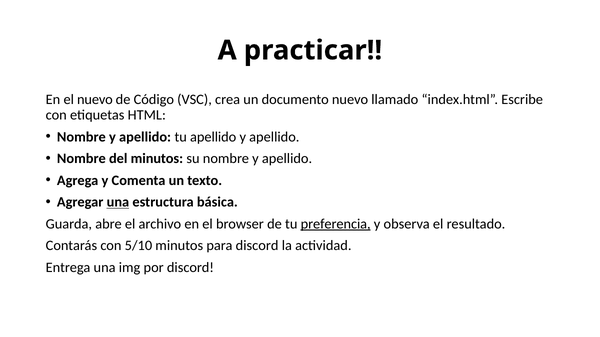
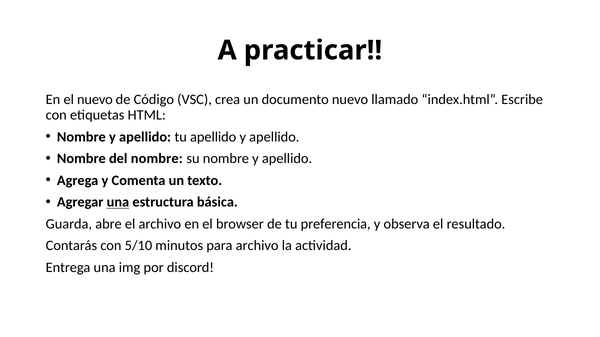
del minutos: minutos -> nombre (157, 159)
preferencia underline: present -> none (336, 224)
para discord: discord -> archivo (257, 246)
